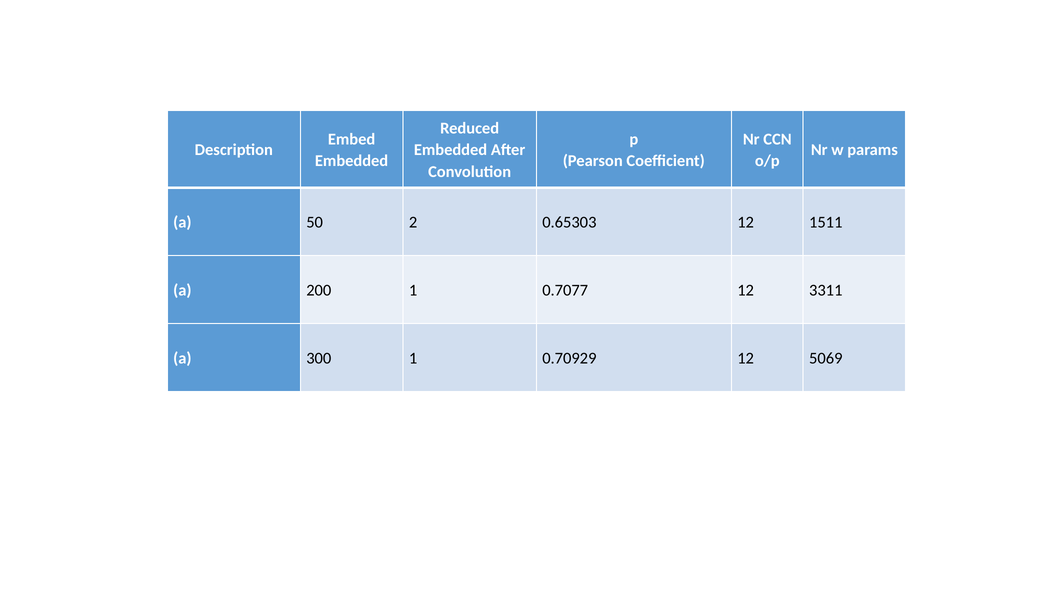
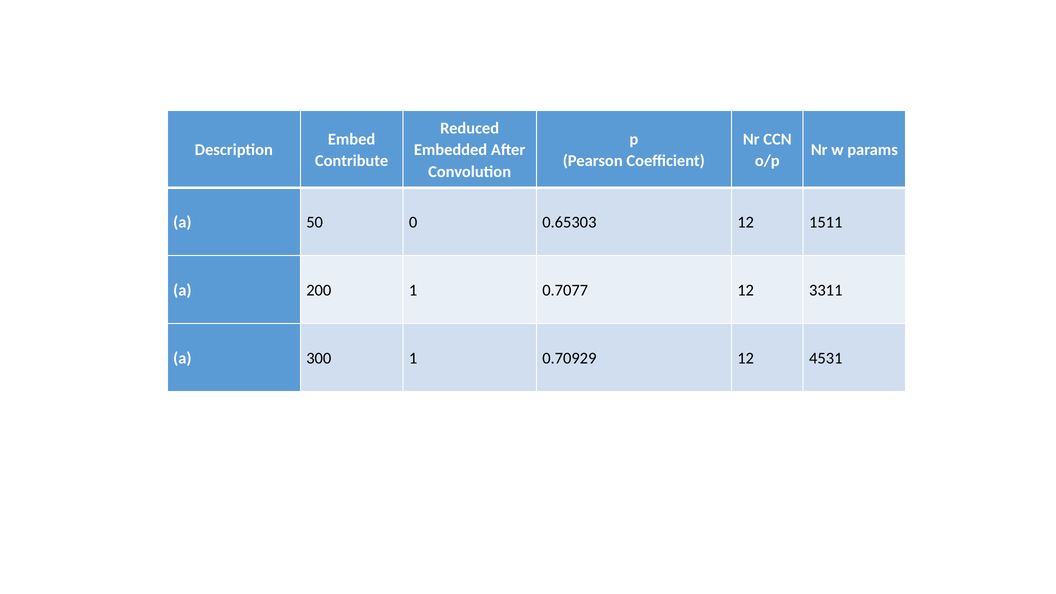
Embedded: Embedded -> Contribute (352, 161)
2: 2 -> 0 (413, 223)
5069: 5069 -> 4531 (826, 358)
